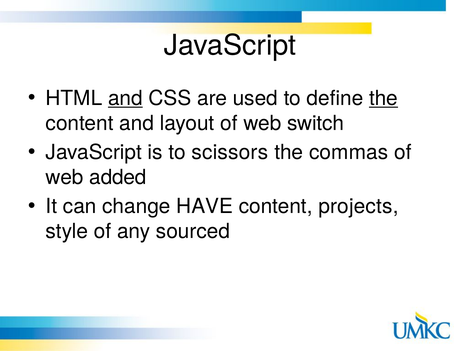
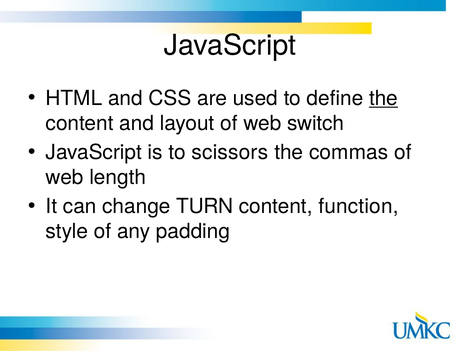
and underline: present -> none (125, 98)
added: added -> length (118, 177)
HAVE: HAVE -> TURN (205, 206)
projects: projects -> function (359, 206)
sourced: sourced -> padding (193, 231)
